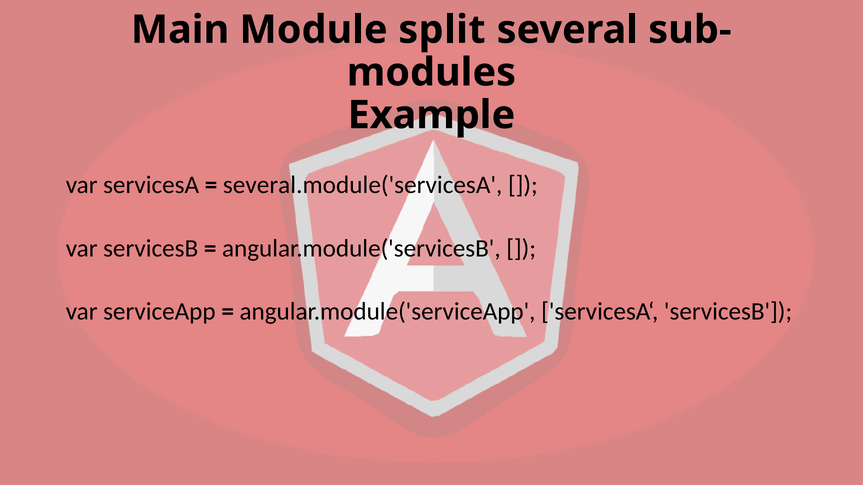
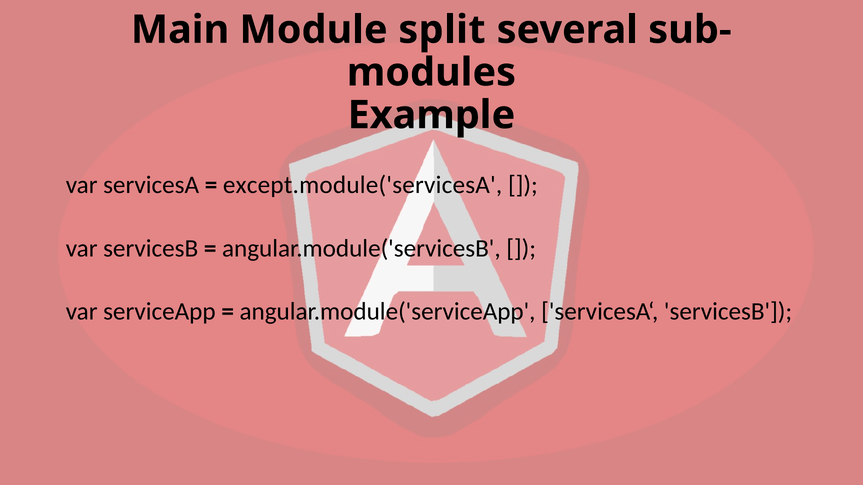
several.module('servicesA: several.module('servicesA -> except.module('servicesA (363, 185)
